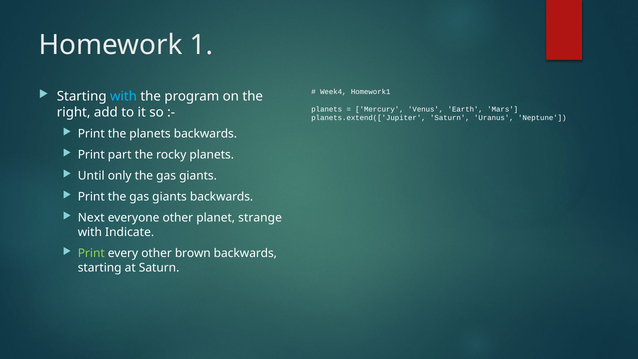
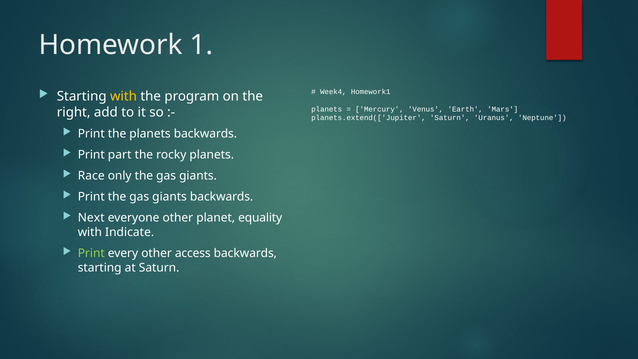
with colour: light blue -> yellow (123, 96)
Until: Until -> Race (91, 176)
strange: strange -> equality (260, 218)
brown: brown -> access (193, 253)
